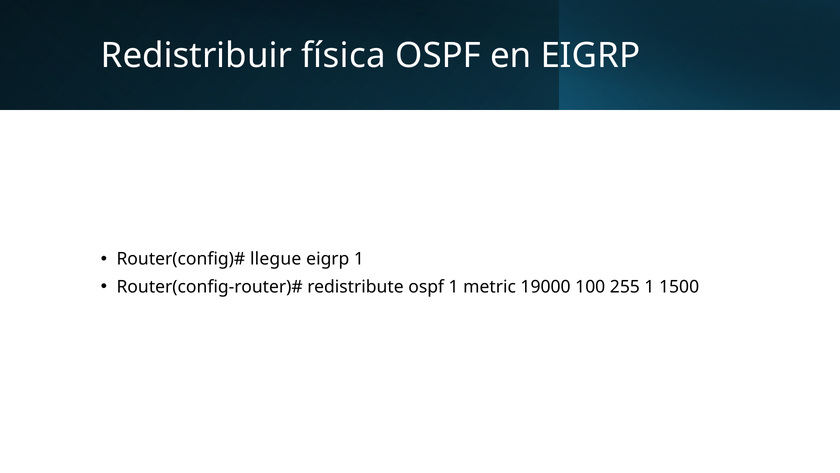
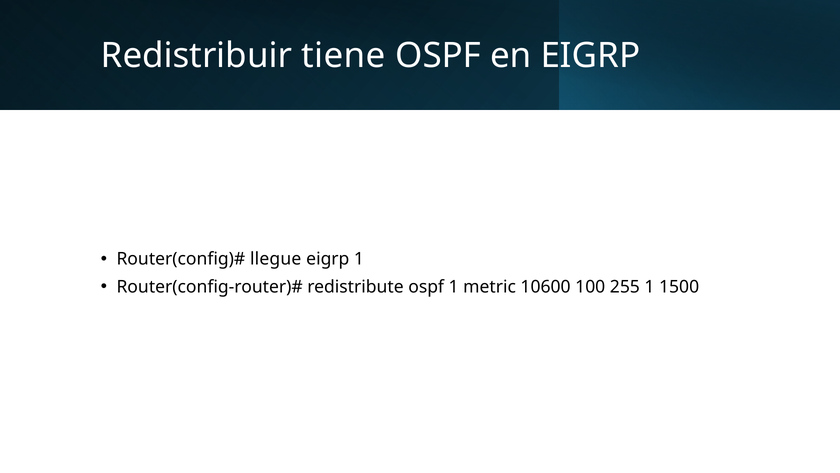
física: física -> tiene (343, 56)
19000: 19000 -> 10600 (546, 286)
